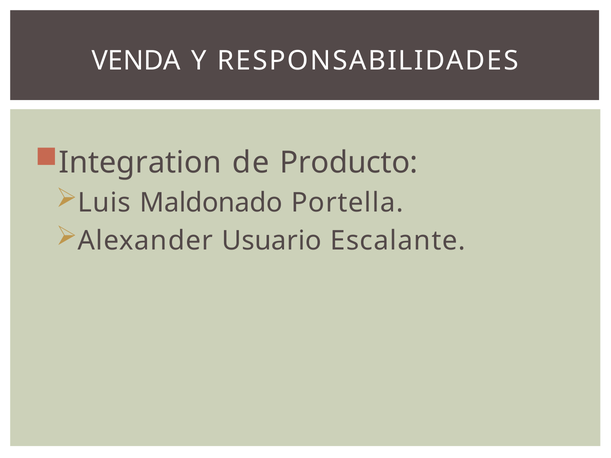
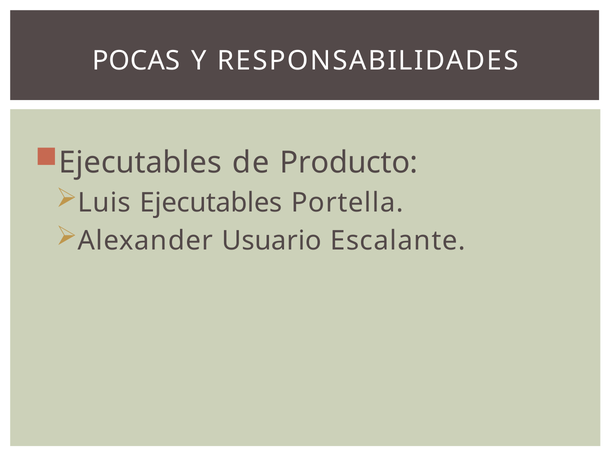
VENDA: VENDA -> POCAS (136, 61)
Integration: Integration -> Ejecutables (140, 163)
Luis Maldonado: Maldonado -> Ejecutables (211, 203)
